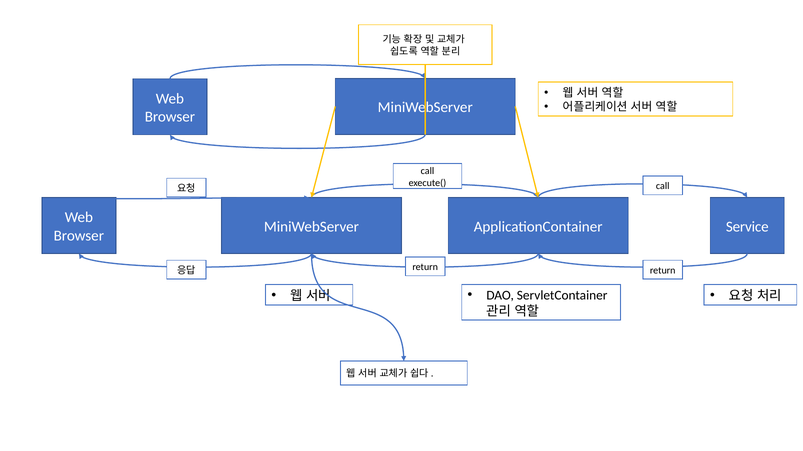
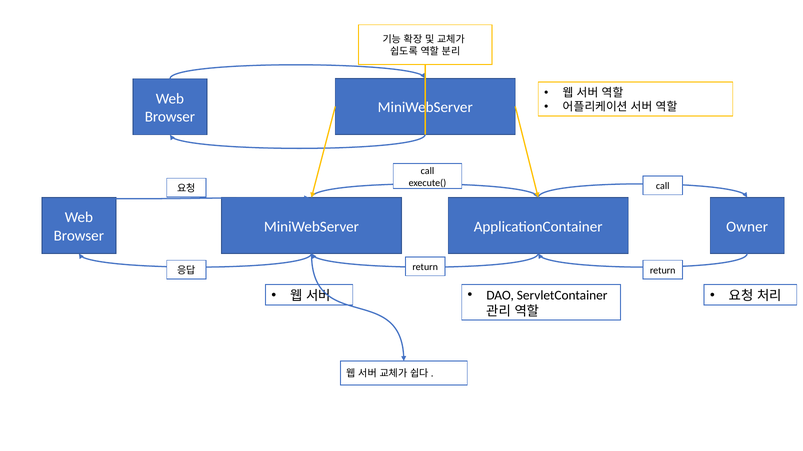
Service: Service -> Owner (747, 227)
